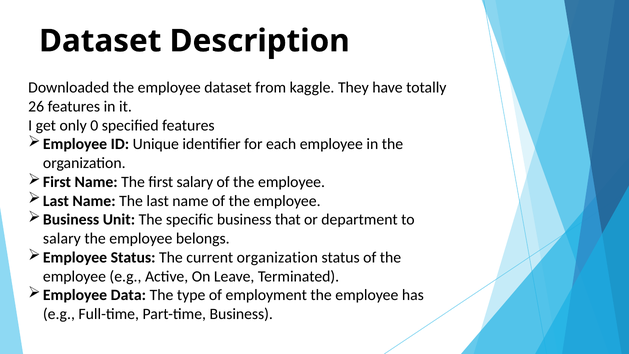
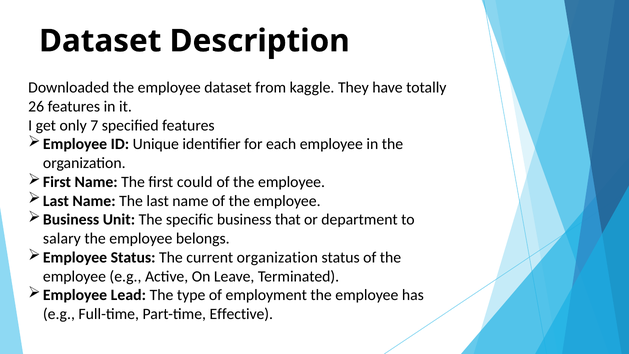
0: 0 -> 7 (94, 125)
first salary: salary -> could (195, 182)
Data: Data -> Lead (128, 295)
Part-time Business: Business -> Effective (241, 314)
